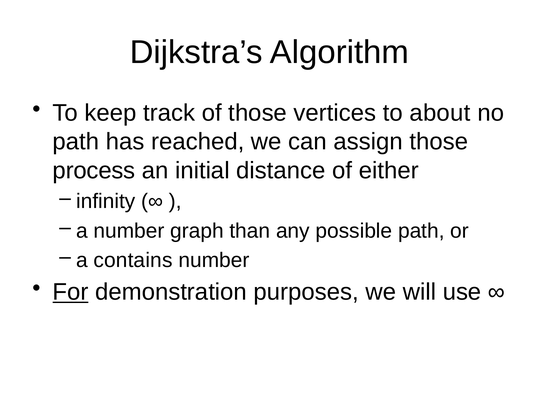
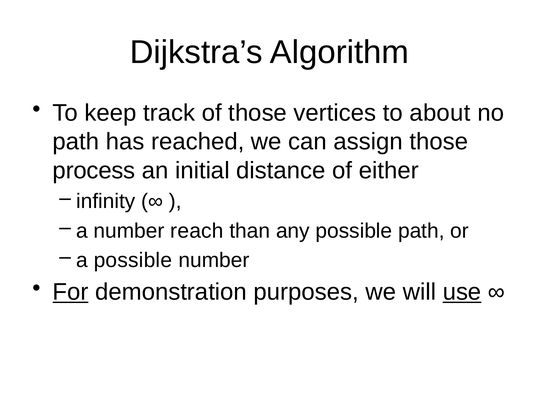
graph: graph -> reach (197, 231)
a contains: contains -> possible (133, 260)
use underline: none -> present (462, 292)
